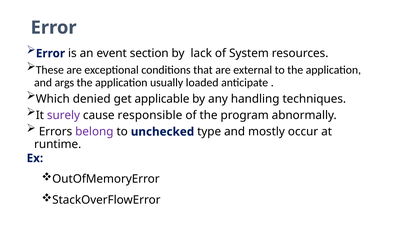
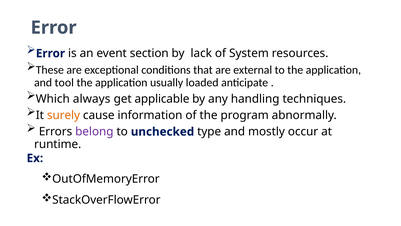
args: args -> tool (64, 82)
denied: denied -> always (92, 99)
surely colour: purple -> orange (64, 115)
responsible: responsible -> information (150, 115)
